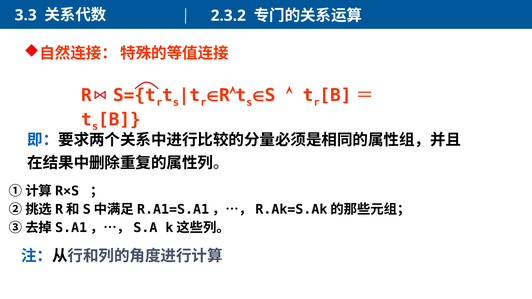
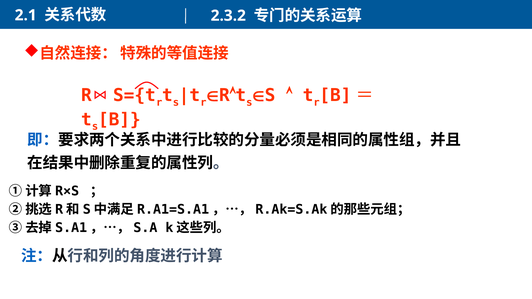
3.3: 3.3 -> 2.1 (26, 15)
